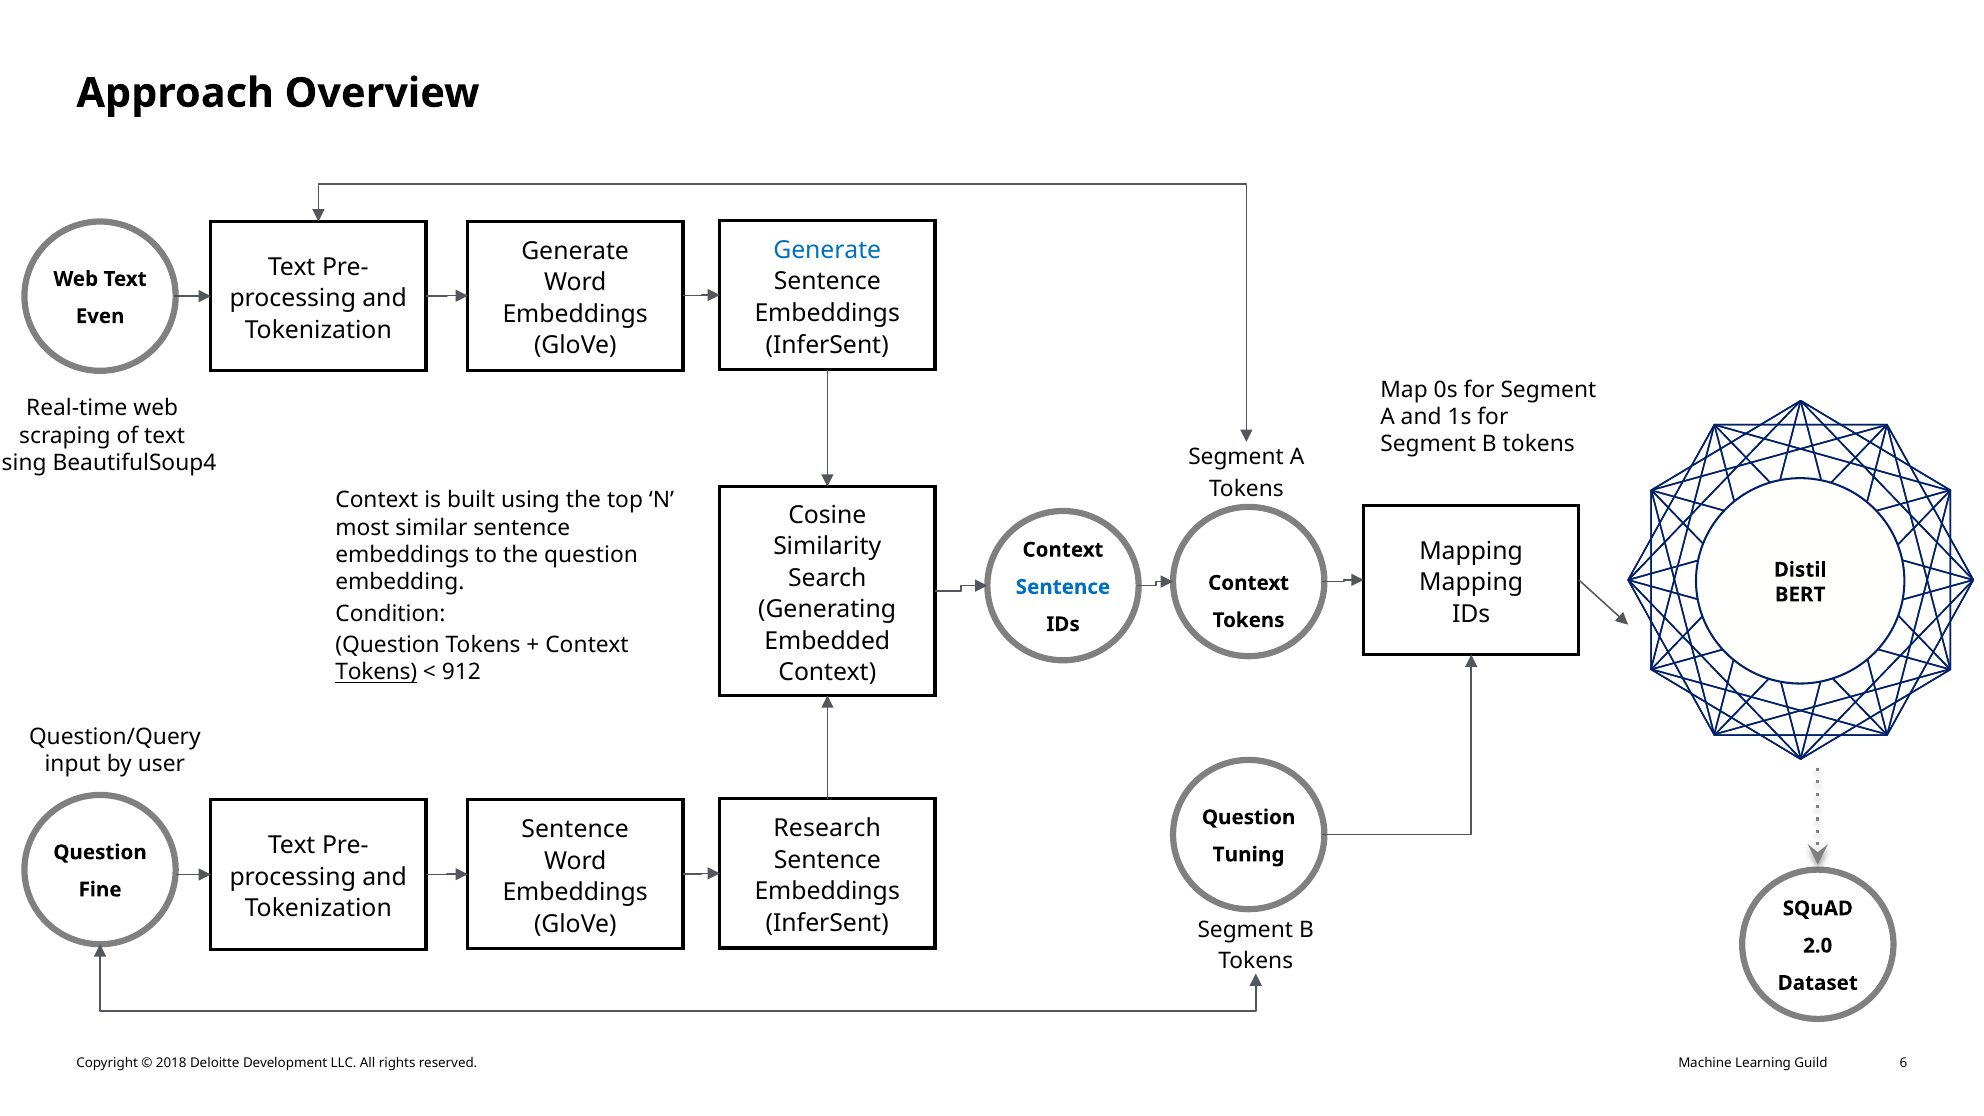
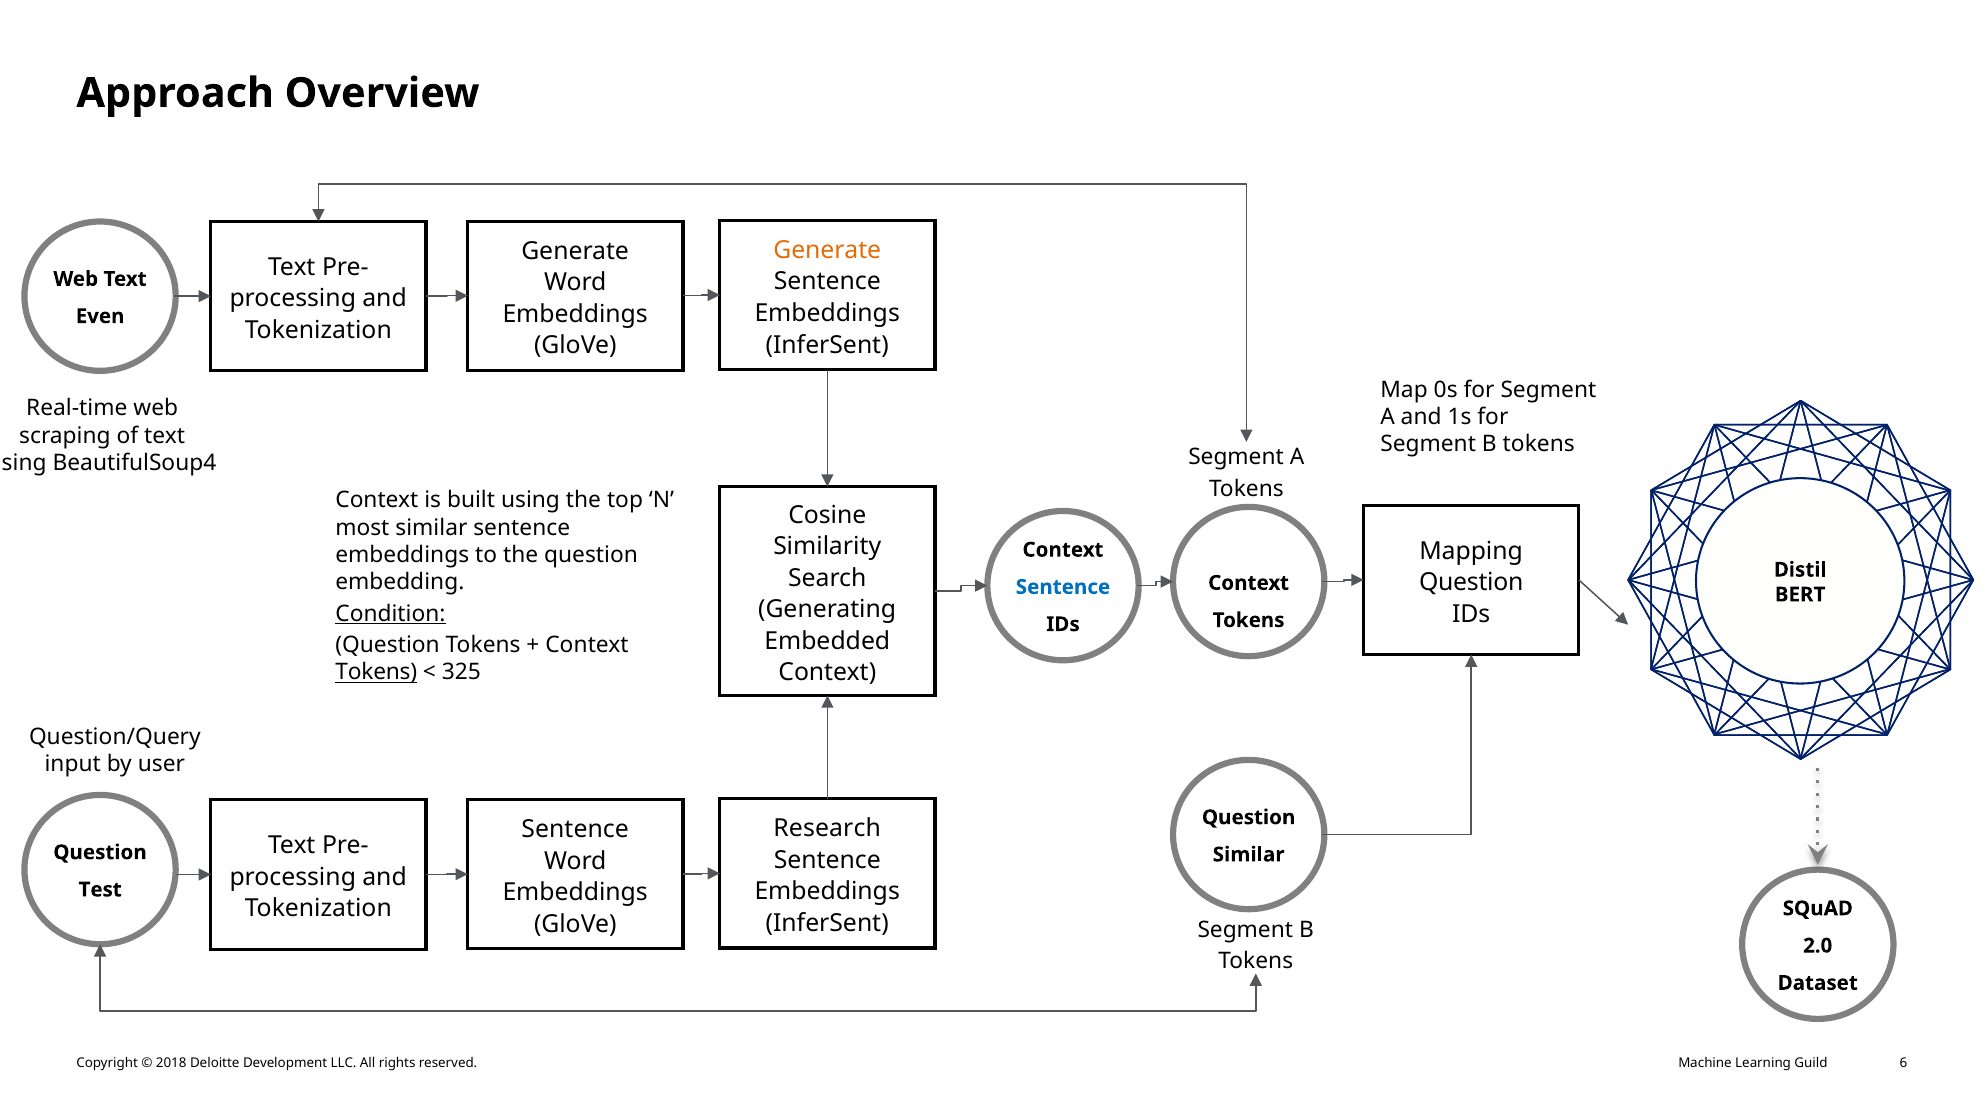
Generate colour: blue -> orange (827, 250)
Mapping: Mapping -> Question (1471, 583)
Condition underline: none -> present (390, 614)
912: 912 -> 325 (461, 672)
Tuning: Tuning -> Similar (1249, 855)
Fine: Fine -> Test (100, 890)
